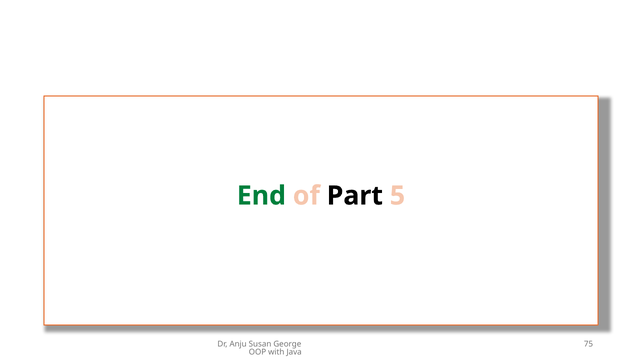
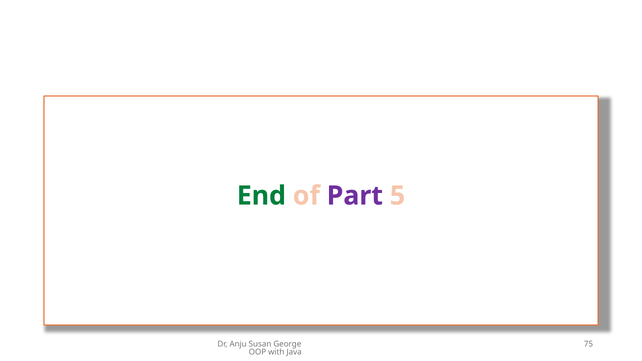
Part colour: black -> purple (355, 196)
